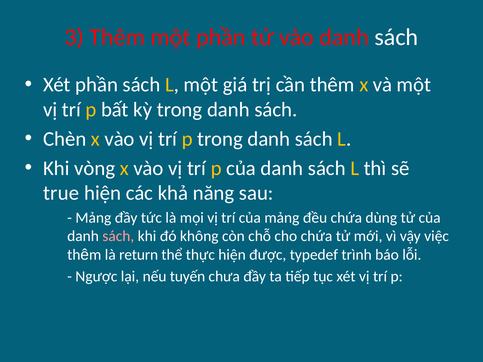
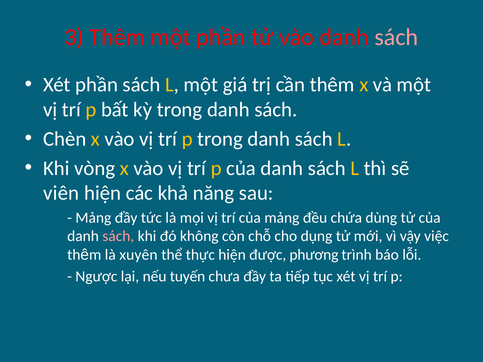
sách colour: white -> pink (396, 37)
true: true -> viên (61, 193)
cho chứa: chứa -> dụng (317, 236)
return: return -> xuyên (138, 255)
typedef: typedef -> phương (314, 255)
